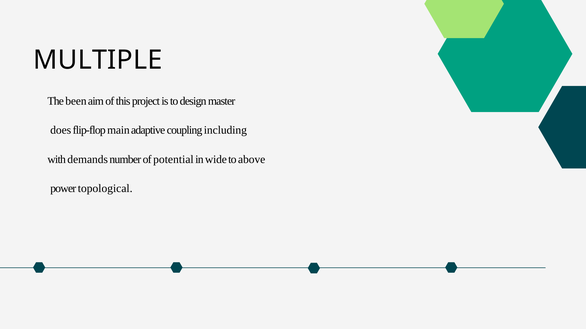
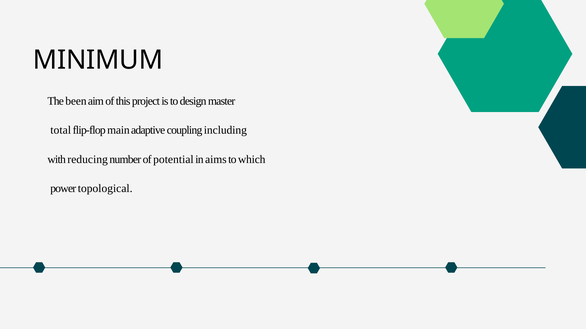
MULTIPLE: MULTIPLE -> MINIMUM (98, 60)
does: does -> total (61, 130)
demands: demands -> reducing (88, 160)
wide: wide -> aims (216, 160)
above: above -> which (252, 160)
